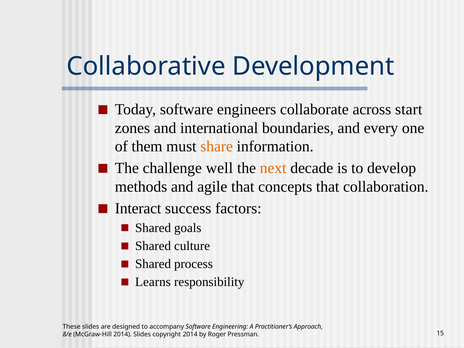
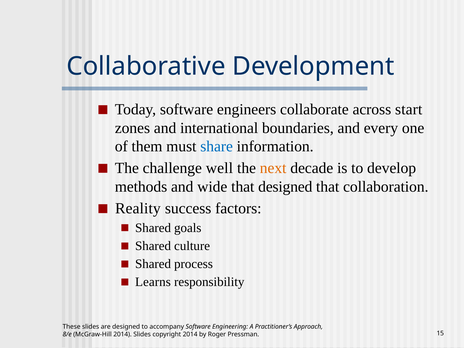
share colour: orange -> blue (217, 146)
agile: agile -> wide (212, 187)
that concepts: concepts -> designed (285, 187)
Interact: Interact -> Reality (138, 208)
